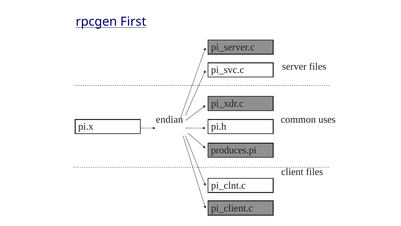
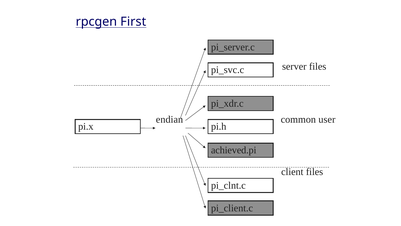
uses: uses -> user (327, 119)
produces.pi: produces.pi -> achieved.pi (234, 150)
